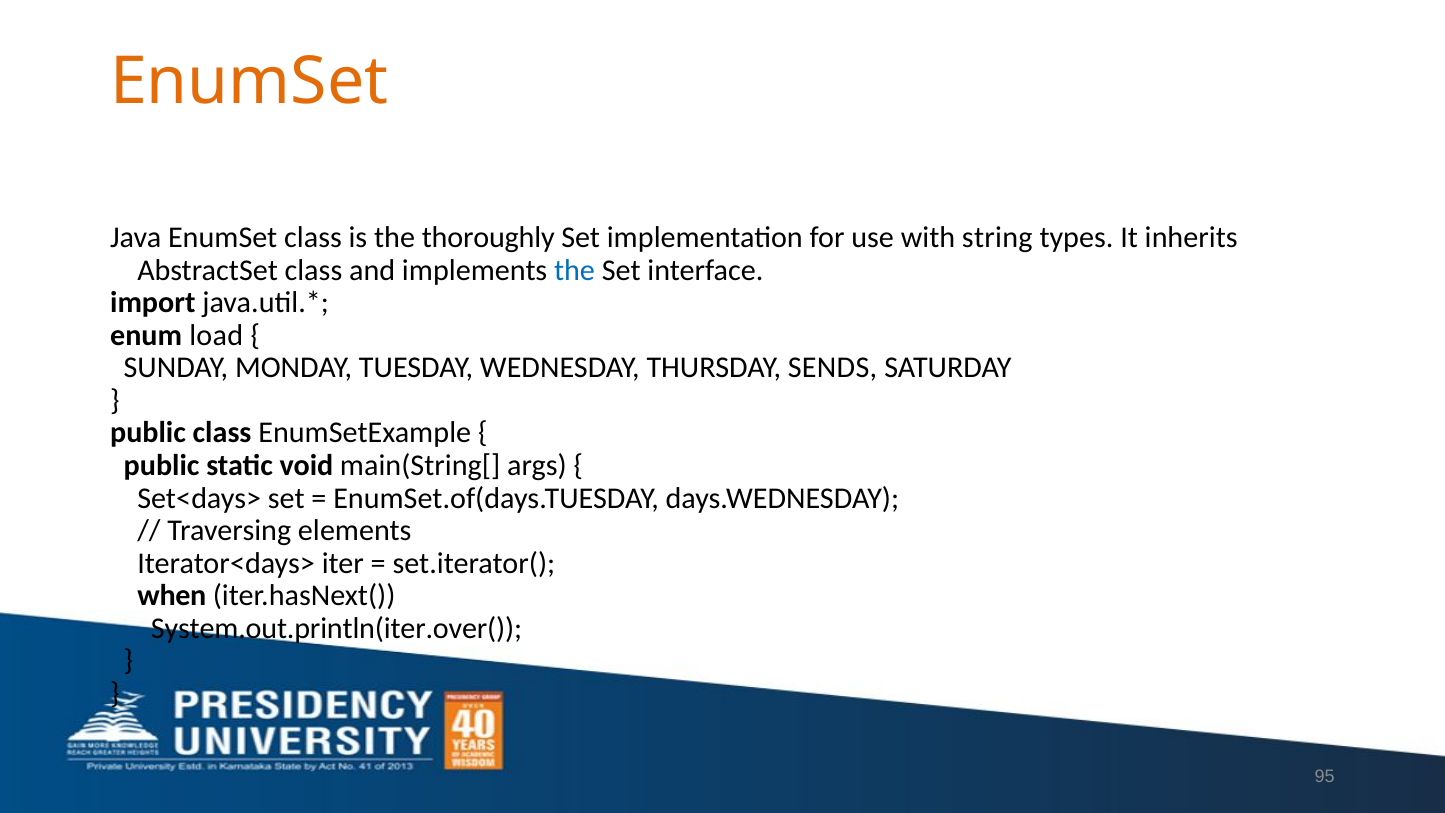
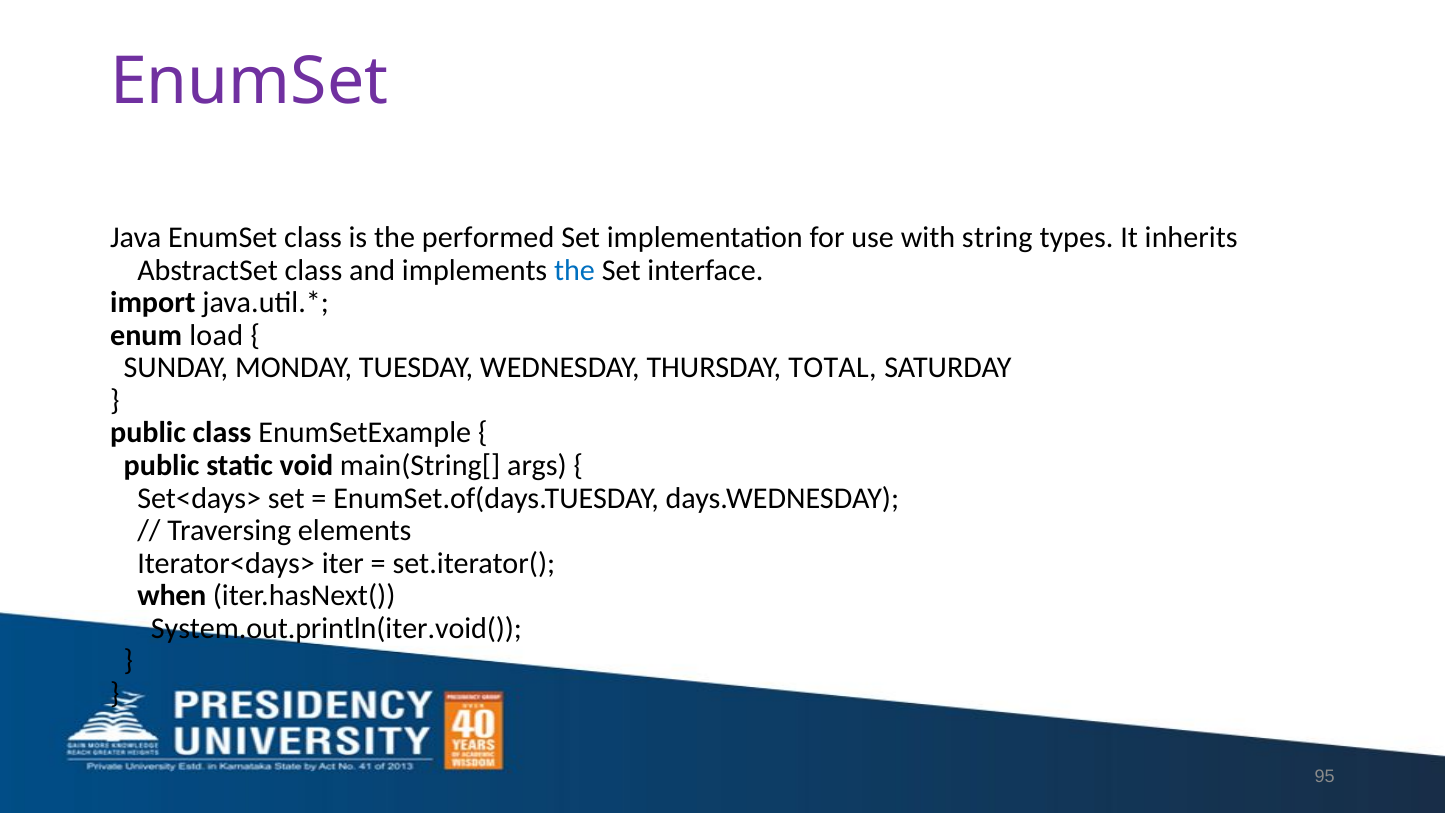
EnumSet colour: orange -> purple (249, 82)
thoroughly: thoroughly -> performed (488, 238)
SENDS: SENDS -> TOTAL (832, 368)
System.out.println(iter.over(: System.out.println(iter.over( -> System.out.println(iter.void( (337, 628)
